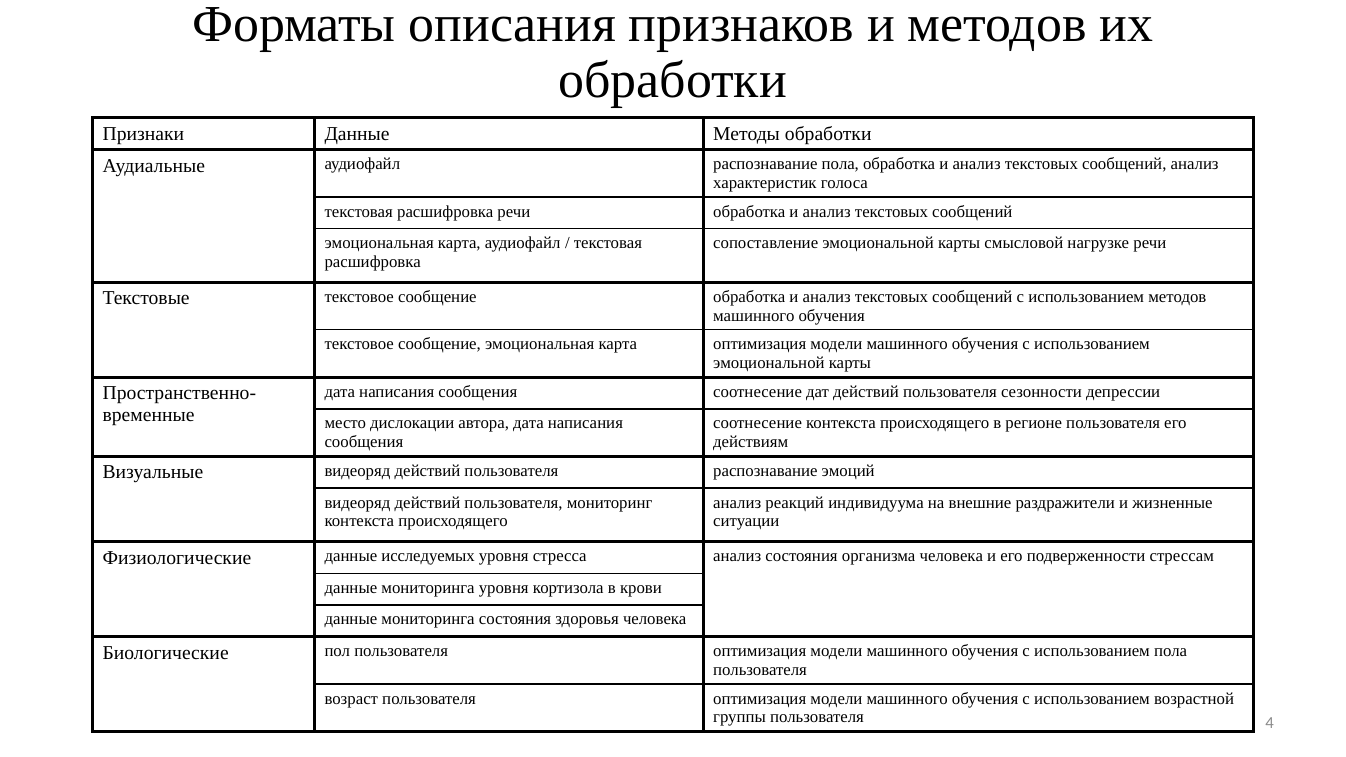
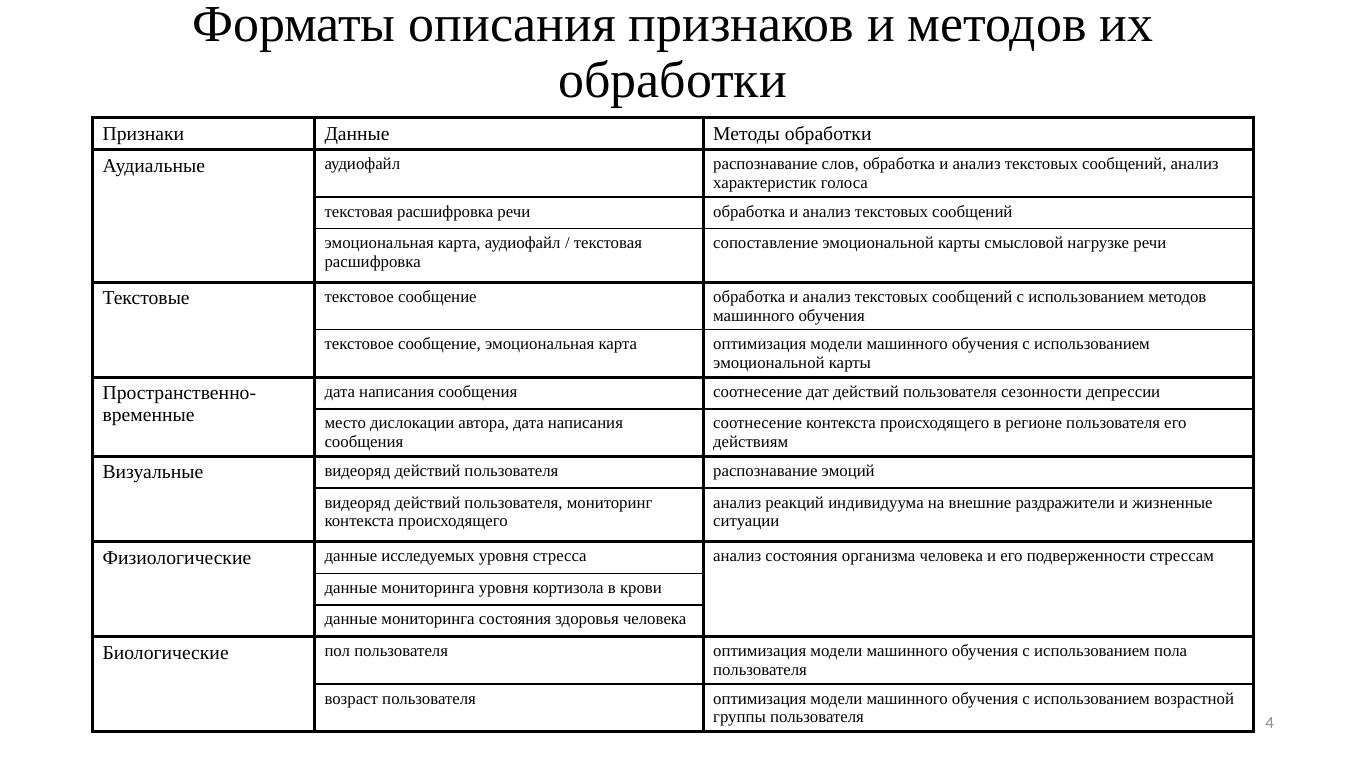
распознавание пола: пола -> слов (840, 164)
